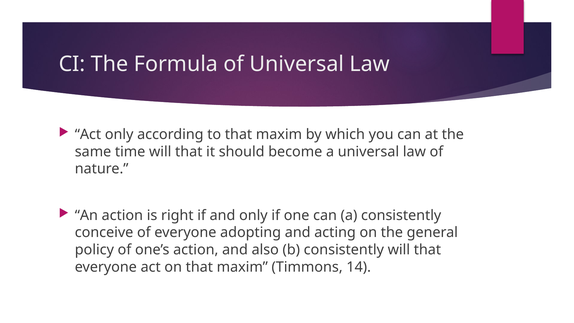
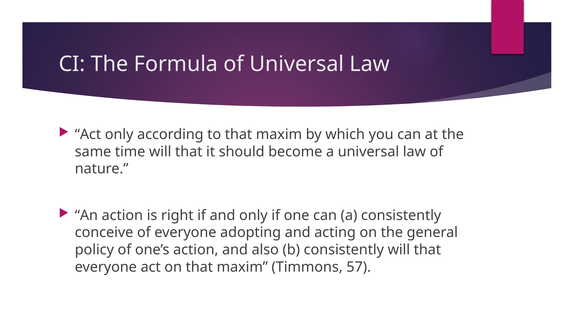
14: 14 -> 57 (359, 267)
